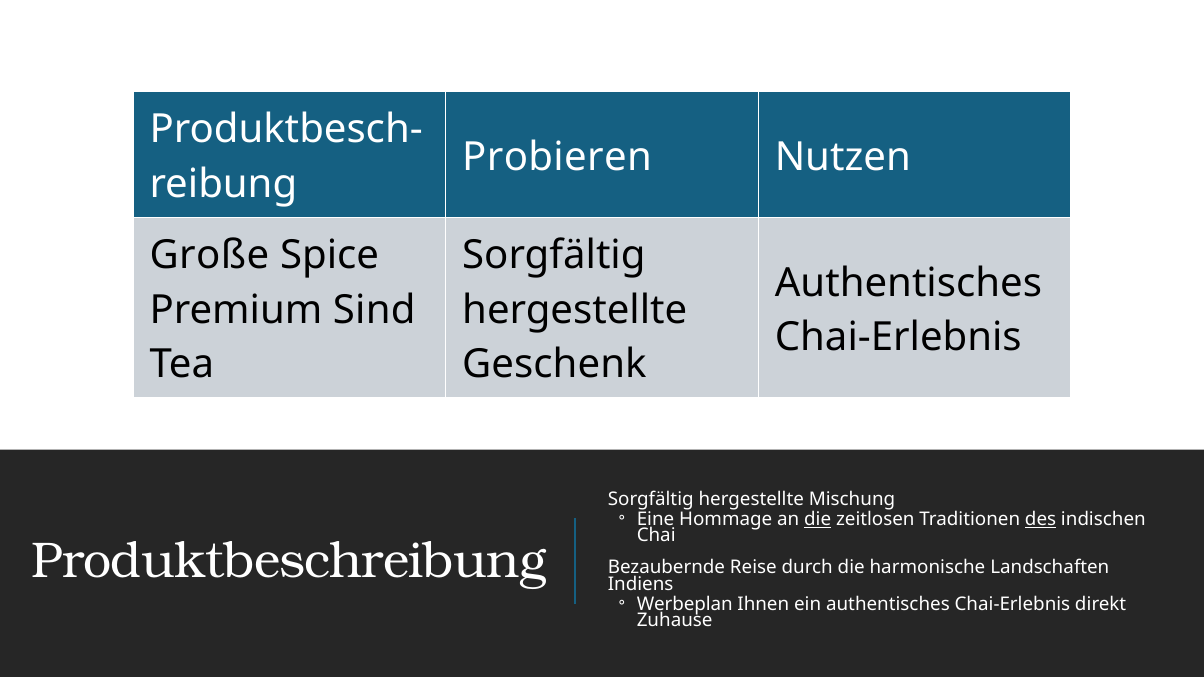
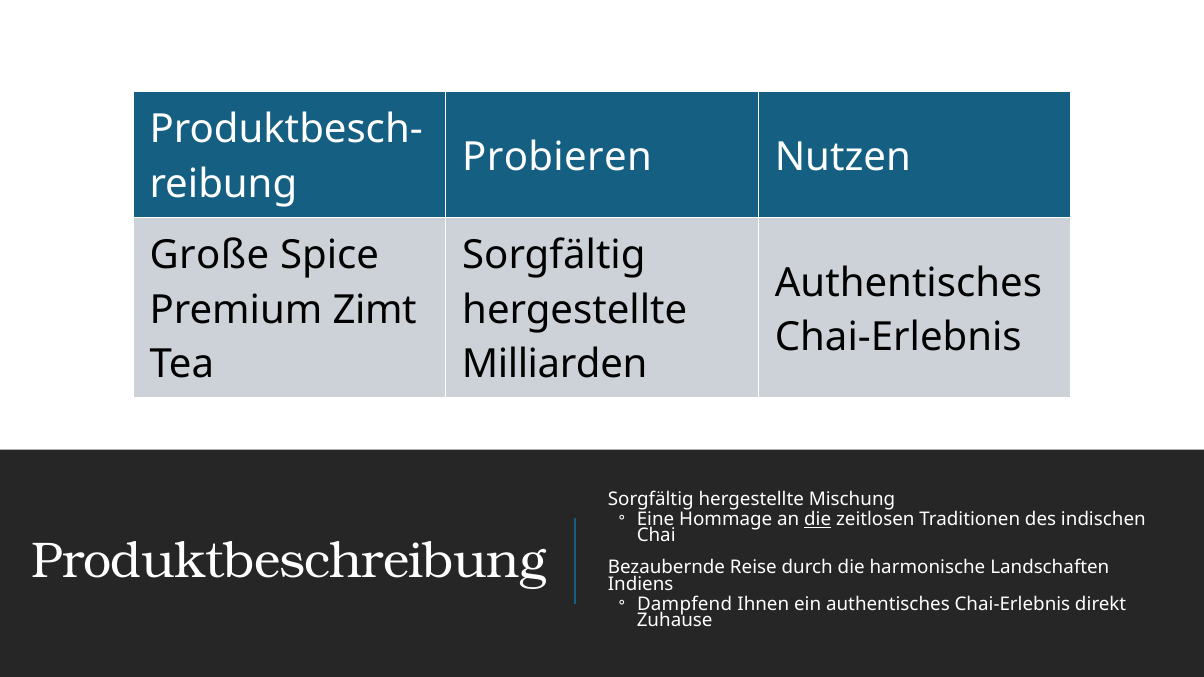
Sind: Sind -> Zimt (375, 310)
Geschenk: Geschenk -> Milliarden (555, 365)
des underline: present -> none (1041, 519)
Werbeplan: Werbeplan -> Dampfend (685, 604)
